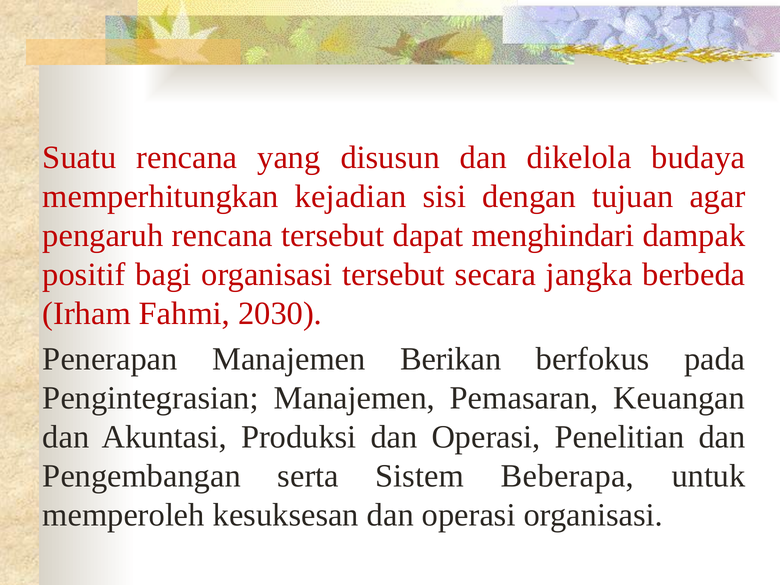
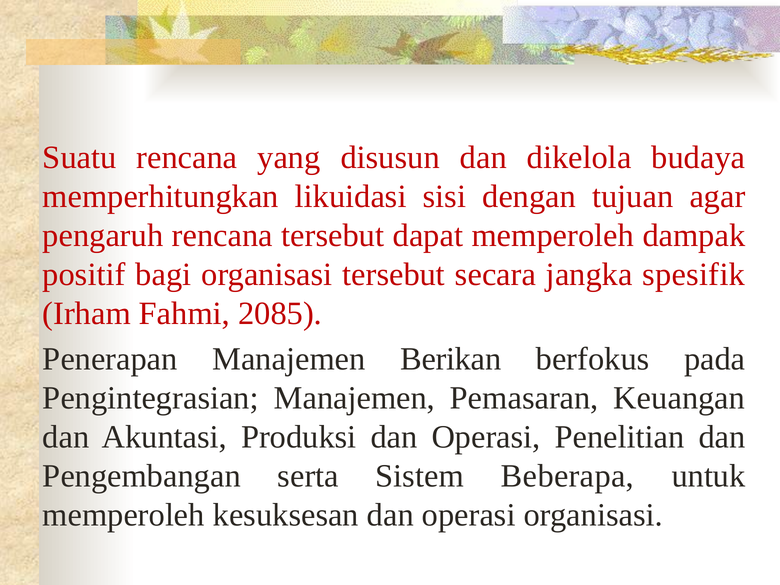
kejadian: kejadian -> likuidasi (351, 196)
dapat menghindari: menghindari -> memperoleh (553, 235)
berbeda: berbeda -> spesifik (694, 274)
2030: 2030 -> 2085 (280, 313)
